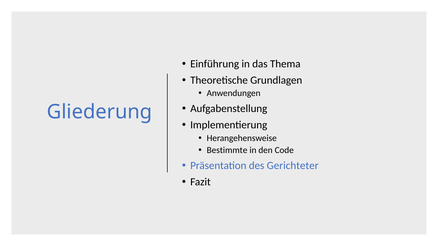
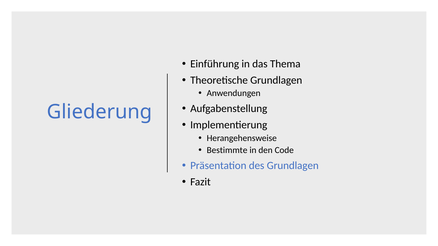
des Gerichteter: Gerichteter -> Grundlagen (293, 166)
